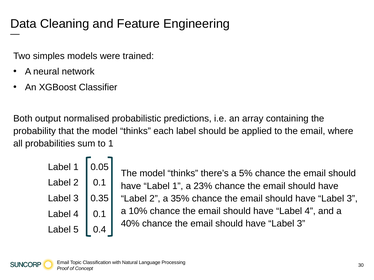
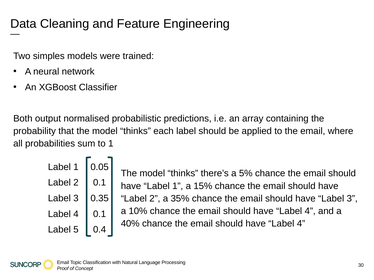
23%: 23% -> 15% (203, 186)
3: 3 -> 4 (301, 224)
